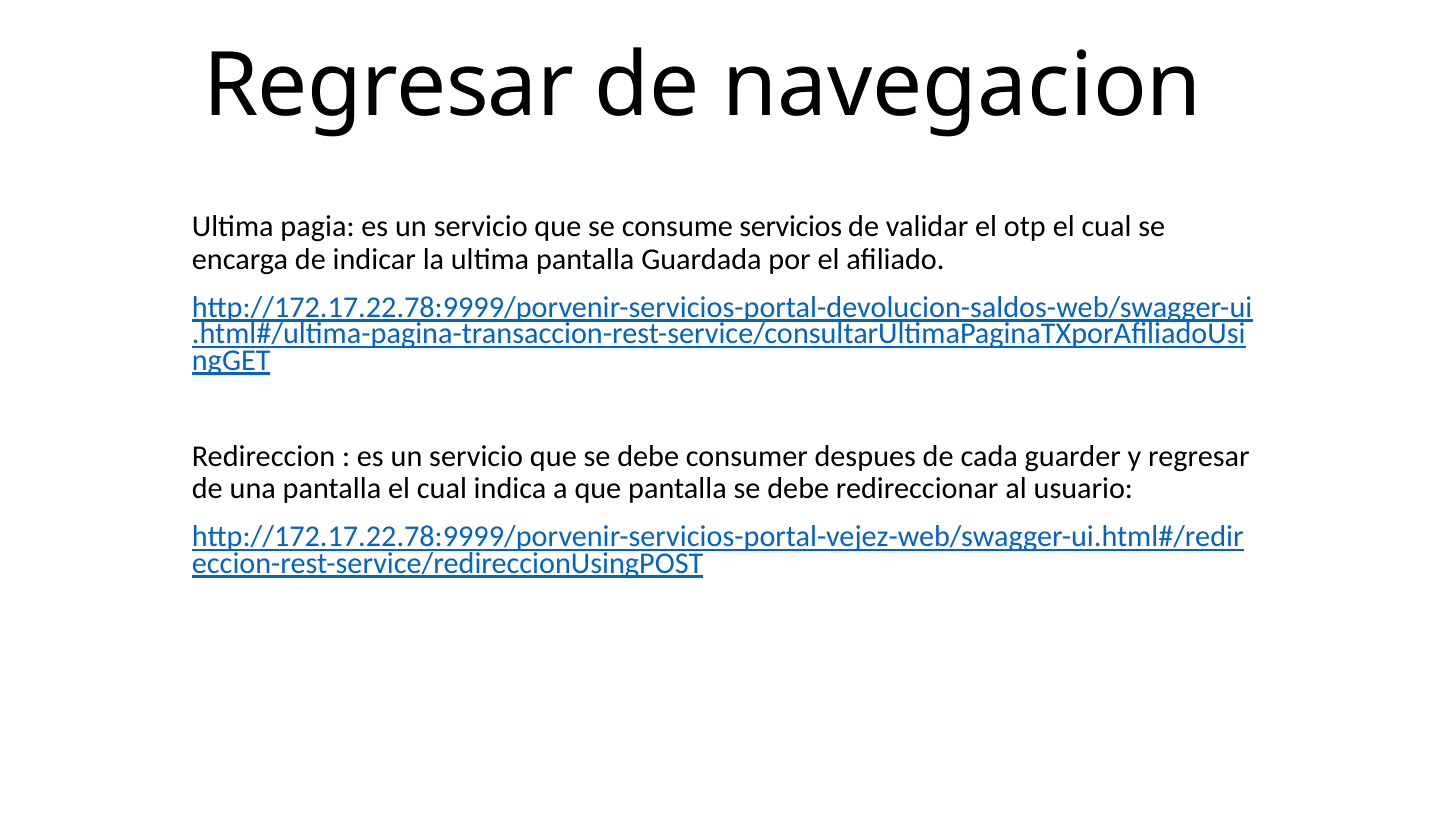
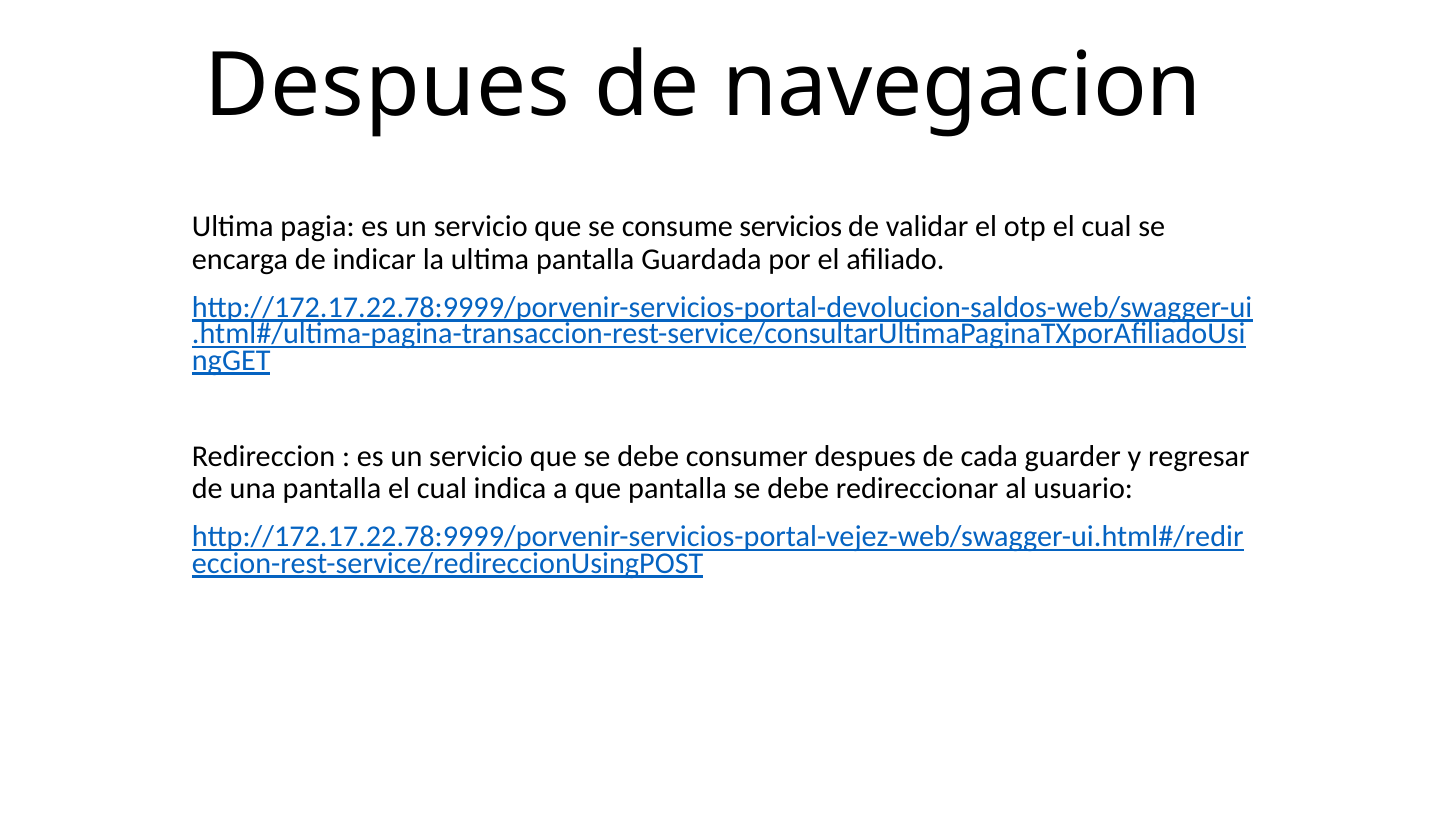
Regresar: Regresar -> Despues (388, 86)
